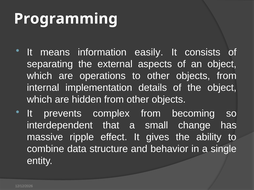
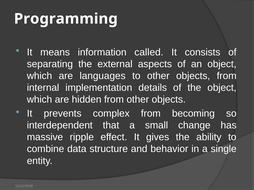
easily: easily -> called (149, 52)
operations: operations -> languages (103, 76)
